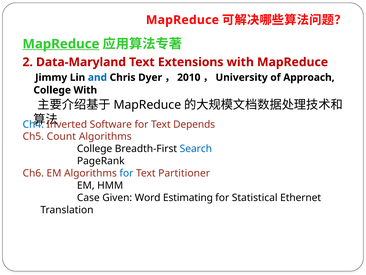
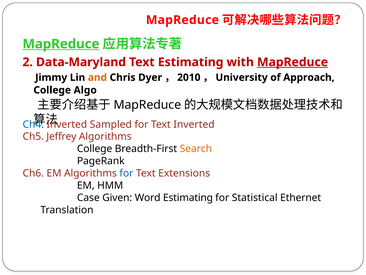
Text Extensions: Extensions -> Estimating (191, 62)
MapReduce underline: none -> present (293, 62)
and colour: blue -> orange (97, 77)
College With: With -> Algo (85, 90)
Software: Software -> Sampled (111, 124)
Text Depends: Depends -> Inverted (194, 124)
Count: Count -> Jeffrey (61, 136)
Search colour: blue -> orange (196, 149)
Partitioner: Partitioner -> Extensions (184, 173)
